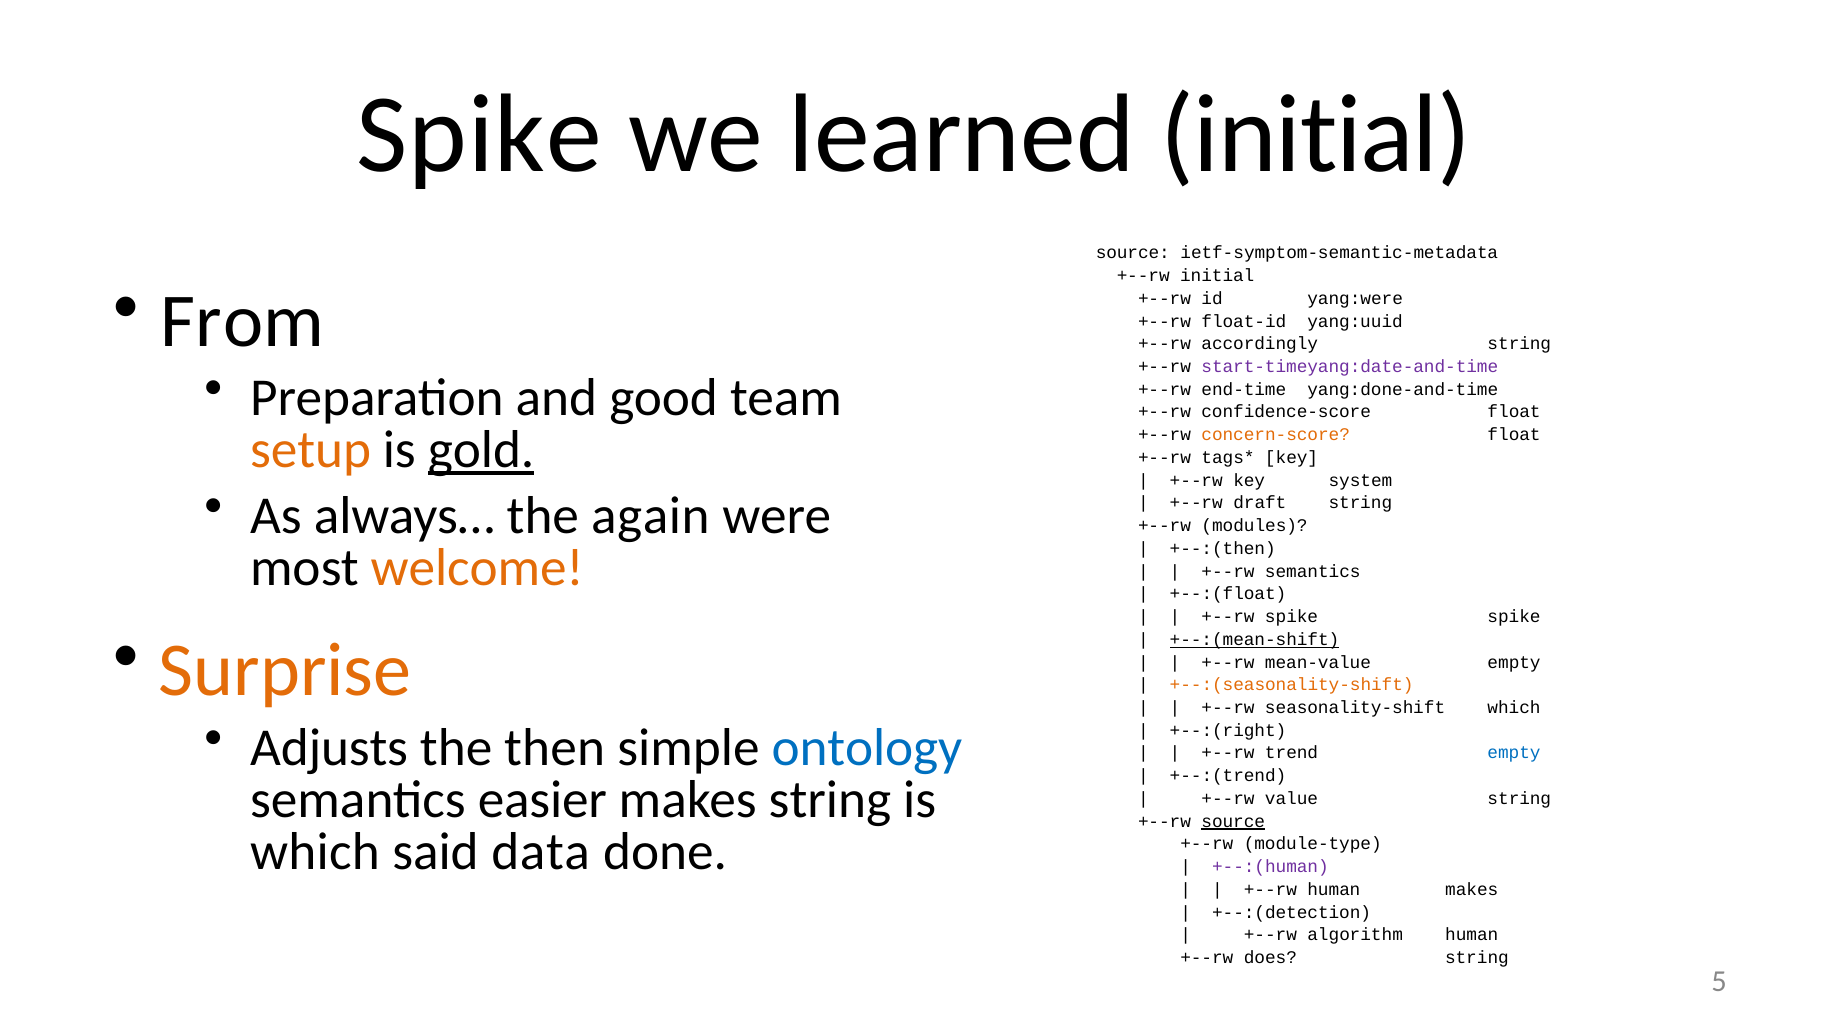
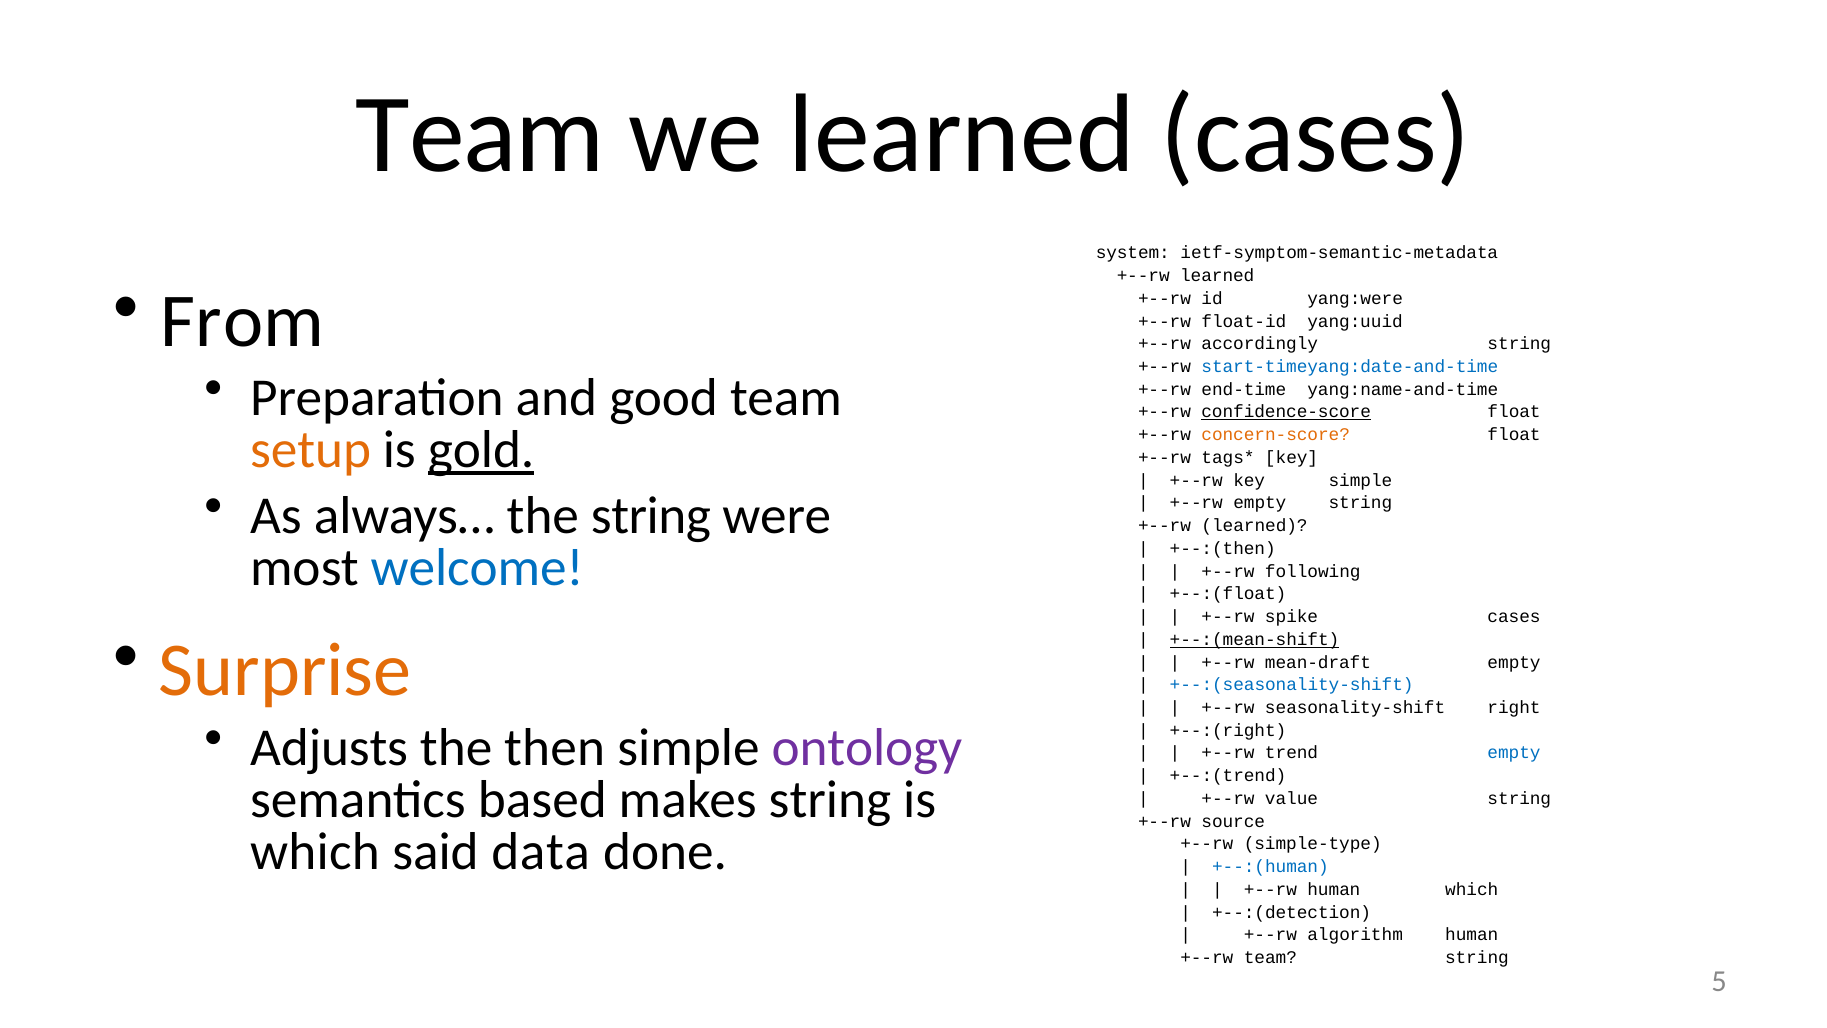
Spike: Spike -> Team (480, 135)
learned initial: initial -> cases (1316, 135)
source: source -> system (1133, 253)
initial: initial -> learned (1217, 276)
start-timeyang:date-and-time colour: purple -> blue (1350, 367)
yang:done-and-time: yang:done-and-time -> yang:name-and-time (1403, 389)
confidence-score underline: none -> present (1286, 412)
key system: system -> simple (1360, 480)
the again: again -> string (651, 515)
+--rw draft: draft -> empty (1260, 503)
modules: modules -> learned (1255, 526)
welcome colour: orange -> blue (477, 567)
+--rw semantics: semantics -> following (1313, 571)
spike spike: spike -> cases (1514, 617)
mean-value: mean-value -> mean-draft (1318, 662)
+--:(seasonality-shift colour: orange -> blue (1292, 685)
seasonality-shift which: which -> right (1514, 707)
ontology colour: blue -> purple (867, 748)
easier: easier -> based (542, 800)
source underline: present -> none (1233, 821)
module-type: module-type -> simple-type (1313, 844)
+--:(human colour: purple -> blue (1270, 867)
human makes: makes -> which (1472, 889)
+--rw does: does -> team (1270, 957)
